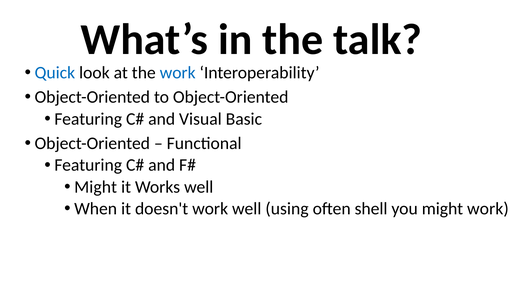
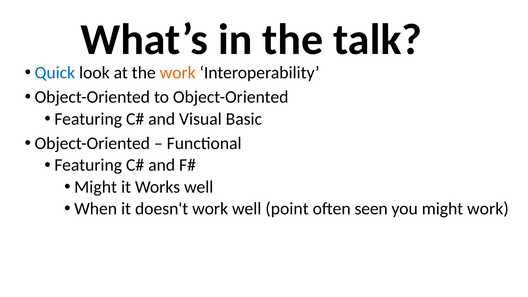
work colour: blue -> orange (178, 73)
using: using -> point (287, 209)
shell: shell -> seen (371, 209)
